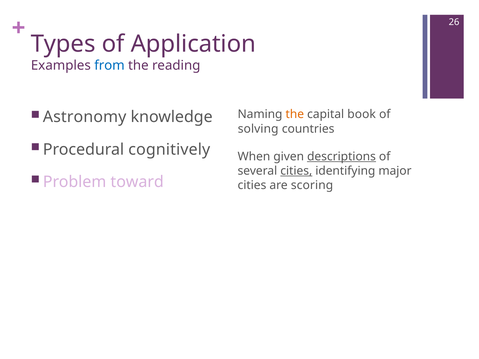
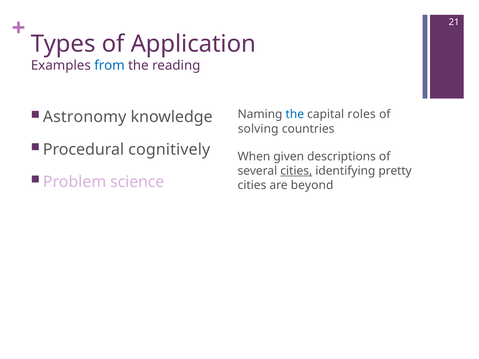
26: 26 -> 21 (454, 22)
the colour: orange -> blue (295, 114)
book: book -> roles (362, 114)
descriptions underline: present -> none (341, 157)
major: major -> pretty (395, 171)
toward: toward -> science (137, 182)
scoring: scoring -> beyond (312, 185)
